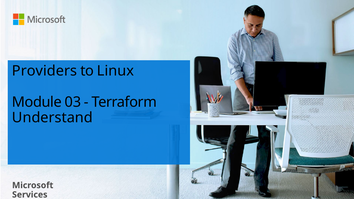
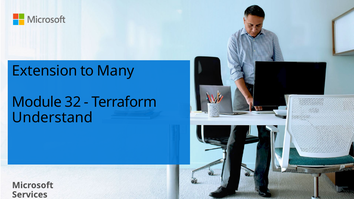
Providers: Providers -> Extension (45, 71)
Linux: Linux -> Many (116, 71)
03: 03 -> 32 (73, 102)
